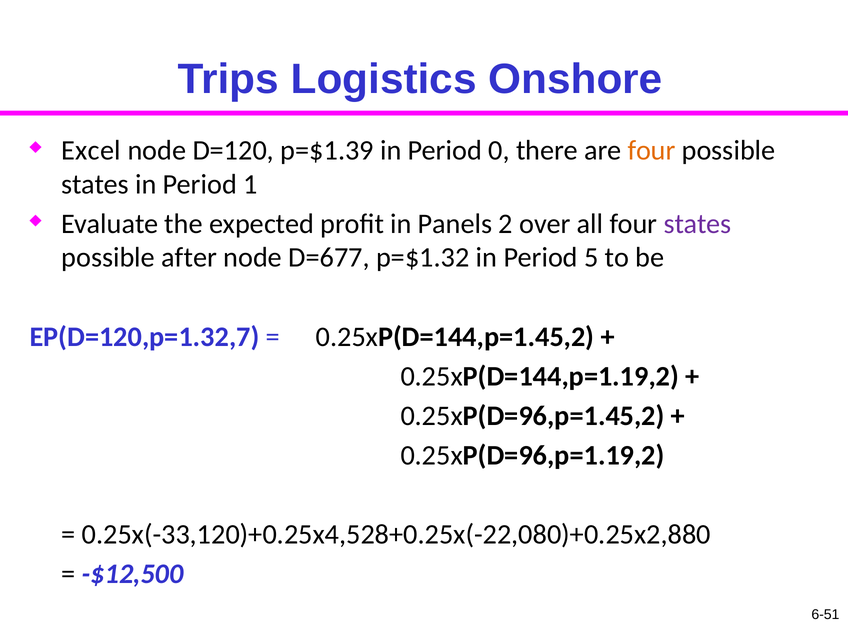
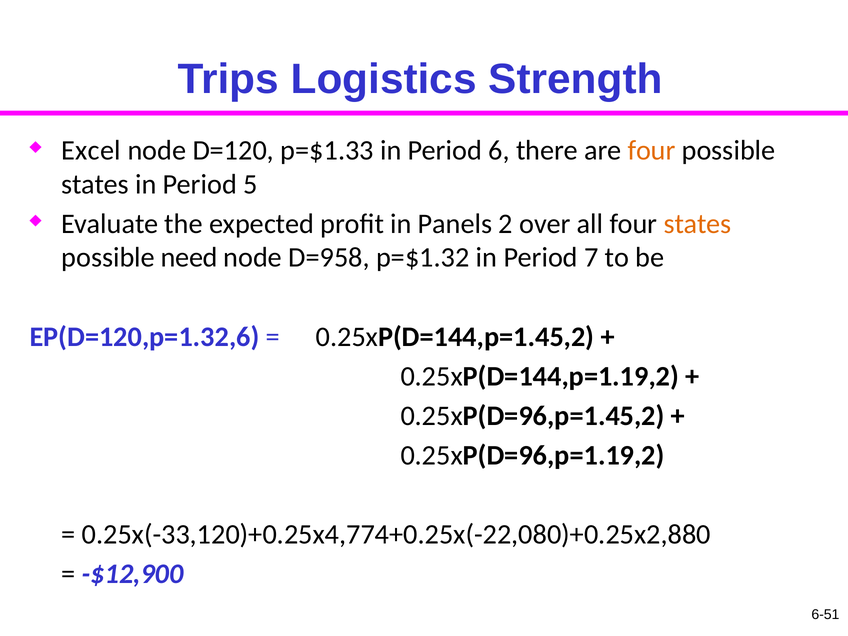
Onshore: Onshore -> Strength (575, 79)
p=$1.39: p=$1.39 -> p=$1.33 (327, 150)
0: 0 -> 6 (499, 150)
1: 1 -> 5 (251, 184)
states colour: purple -> orange (698, 224)
after: after -> need (189, 258)
D=677: D=677 -> D=958 (329, 258)
5: 5 -> 7 (591, 258)
EP(D=120,p=1.32,7: EP(D=120,p=1.32,7 -> EP(D=120,p=1.32,6 (145, 337)
0.25x(-33,120)+0.25x4,528+0.25x(-22,080)+0.25x2,880: 0.25x(-33,120)+0.25x4,528+0.25x(-22,080)+0.25x2,880 -> 0.25x(-33,120)+0.25x4,774+0.25x(-22,080)+0.25x2,880 (396, 535)
-$12,500: -$12,500 -> -$12,900 (133, 574)
